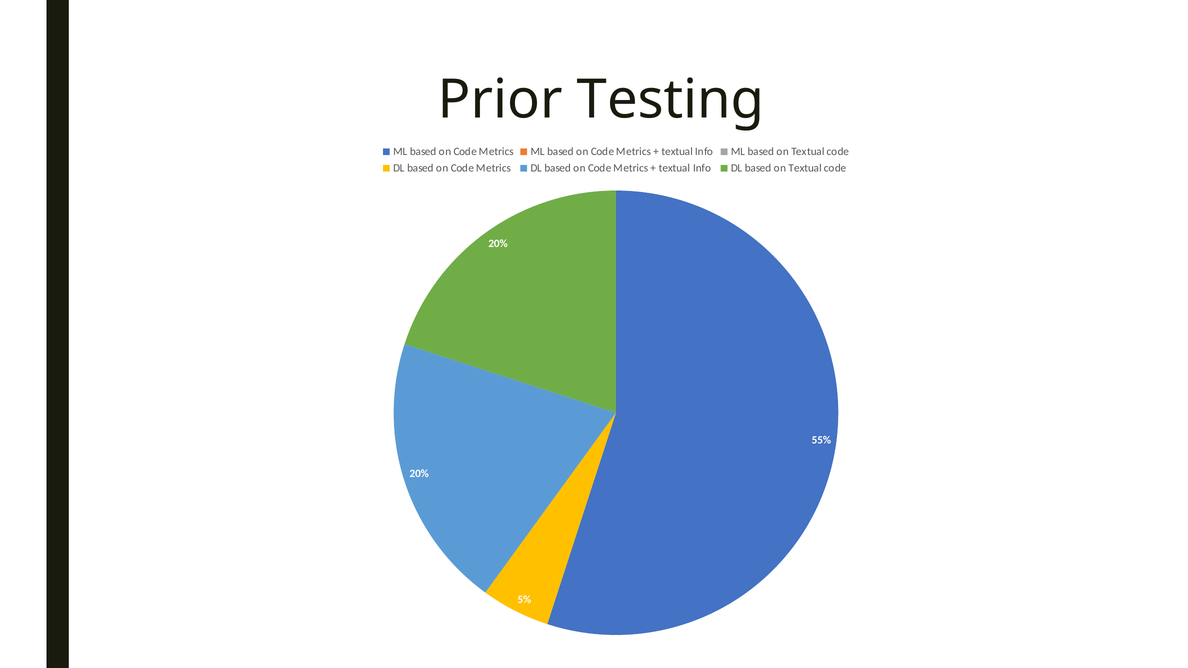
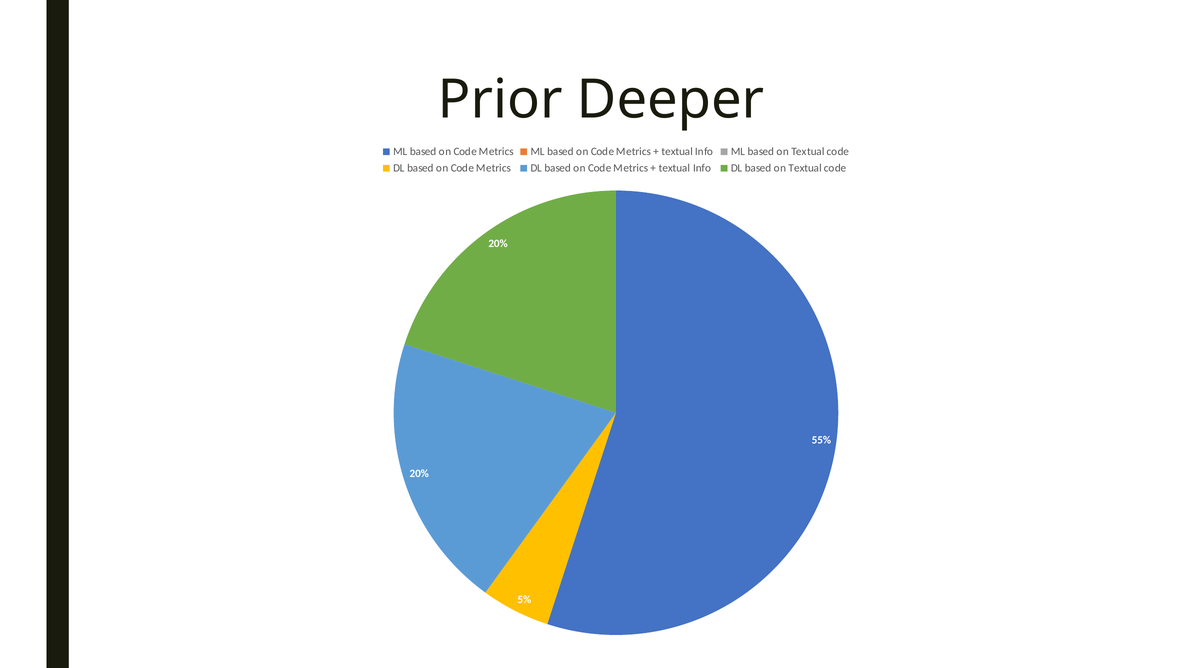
Testing: Testing -> Deeper (671, 100)
